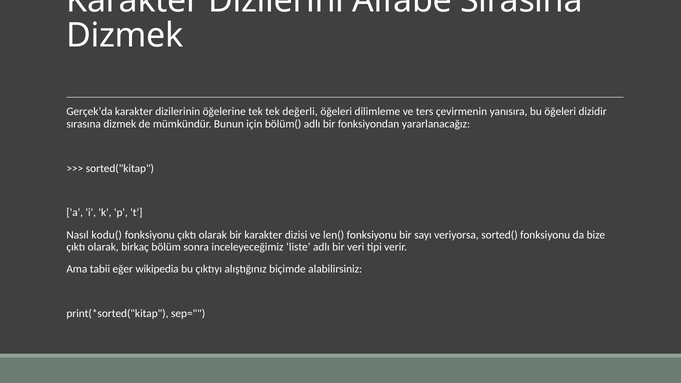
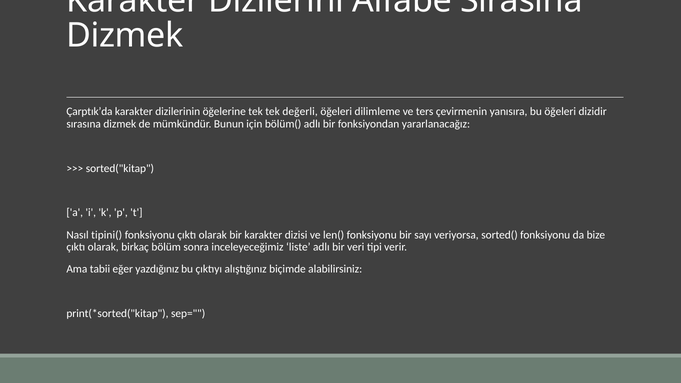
Gerçek’da: Gerçek’da -> Çarptık’da (89, 112)
kodu(: kodu( -> tipini( (107, 235)
wikipedia: wikipedia -> yazdığınız (157, 269)
